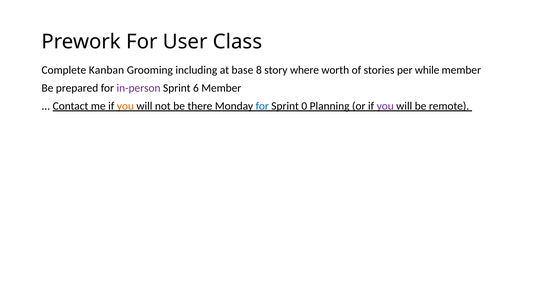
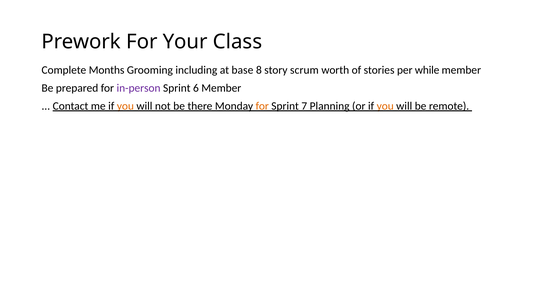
User: User -> Your (185, 42)
Kanban: Kanban -> Months (107, 70)
where: where -> scrum (304, 70)
for colour: blue -> orange (262, 106)
0: 0 -> 7 (304, 106)
you colour: purple -> orange (385, 106)
